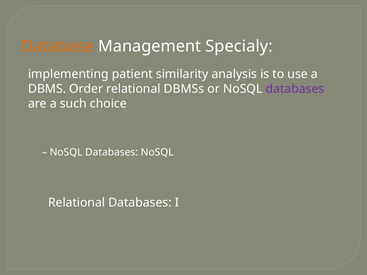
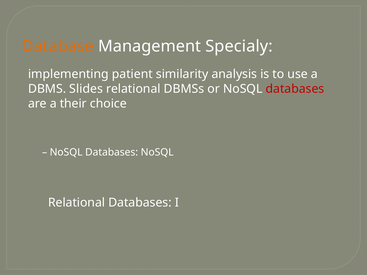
Order: Order -> Slides (86, 89)
databases colour: purple -> red (295, 89)
such: such -> their (73, 104)
